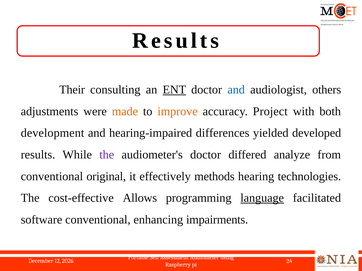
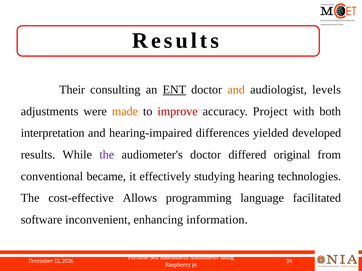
and colour: blue -> orange (236, 90)
others: others -> levels (327, 90)
improve colour: orange -> red (178, 111)
development: development -> interpretation (53, 133)
analyze: analyze -> original (292, 155)
original: original -> became (106, 177)
methods: methods -> studying (214, 177)
language underline: present -> none (262, 198)
software conventional: conventional -> inconvenient (98, 220)
impairments: impairments -> information (217, 220)
